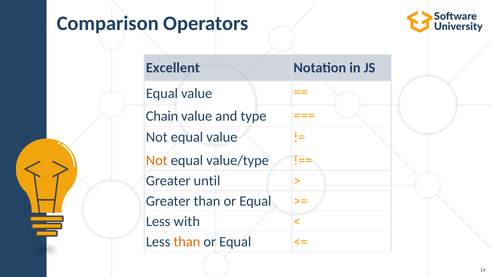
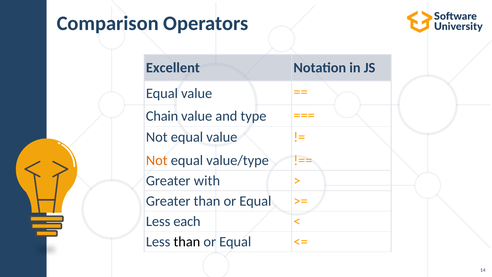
until: until -> with (207, 181)
with: with -> each (187, 221)
than colour: orange -> black (187, 242)
